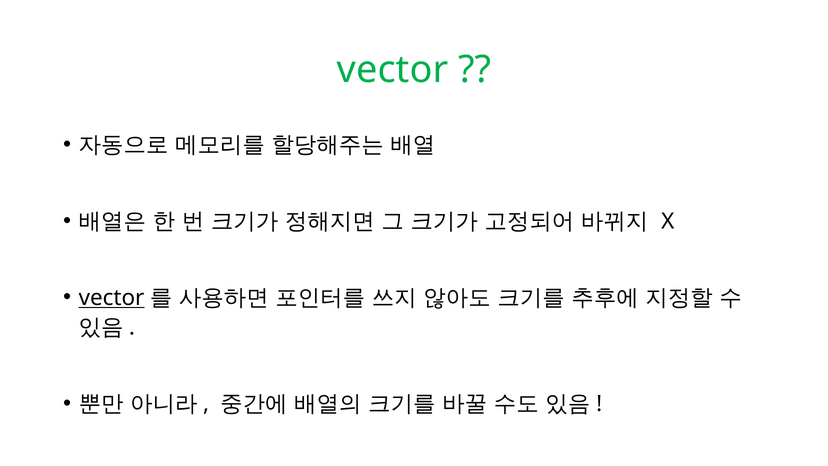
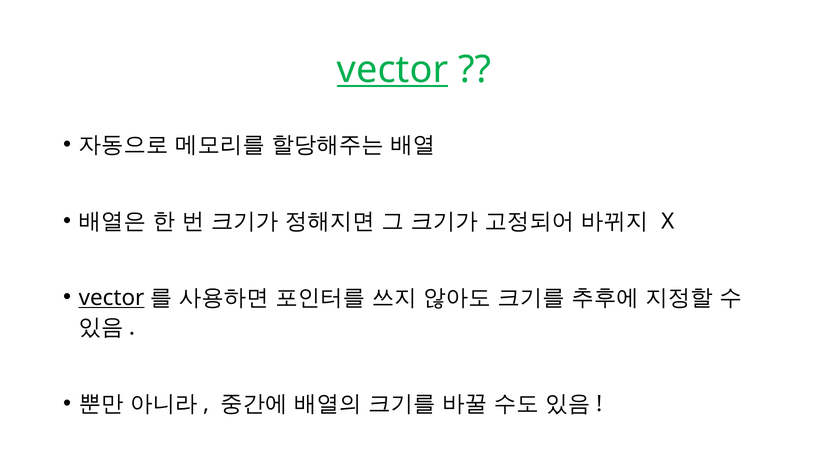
vector underline: none -> present (393, 70)
